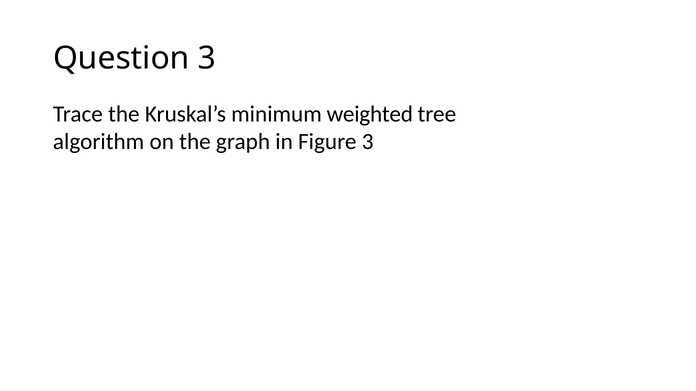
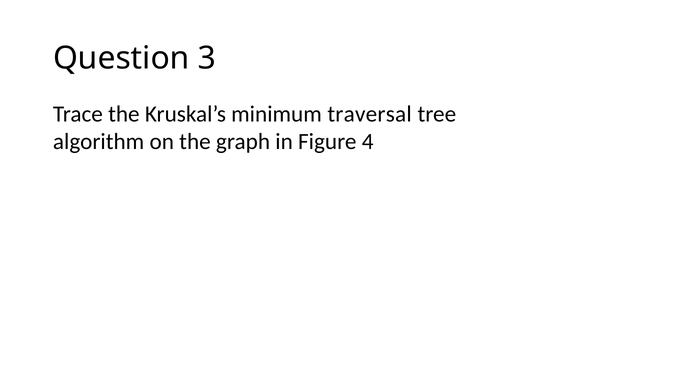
weighted: weighted -> traversal (370, 114)
Figure 3: 3 -> 4 (368, 142)
